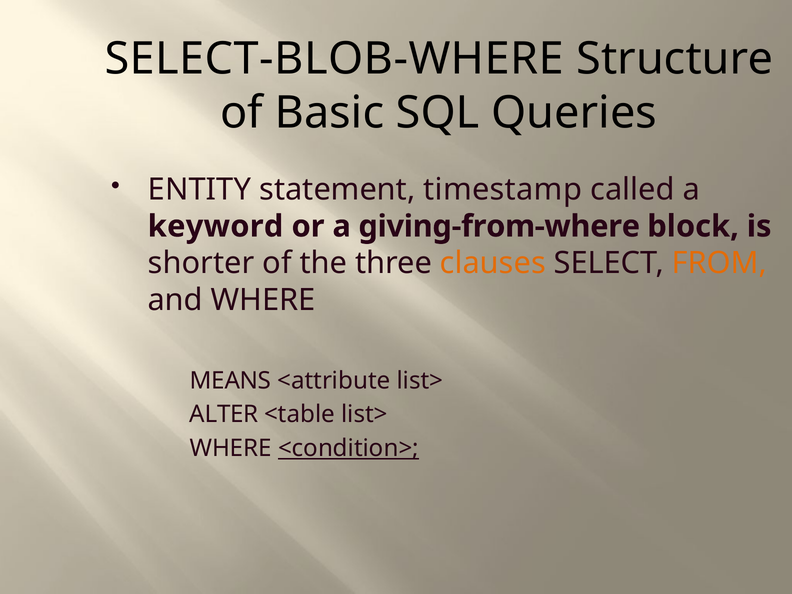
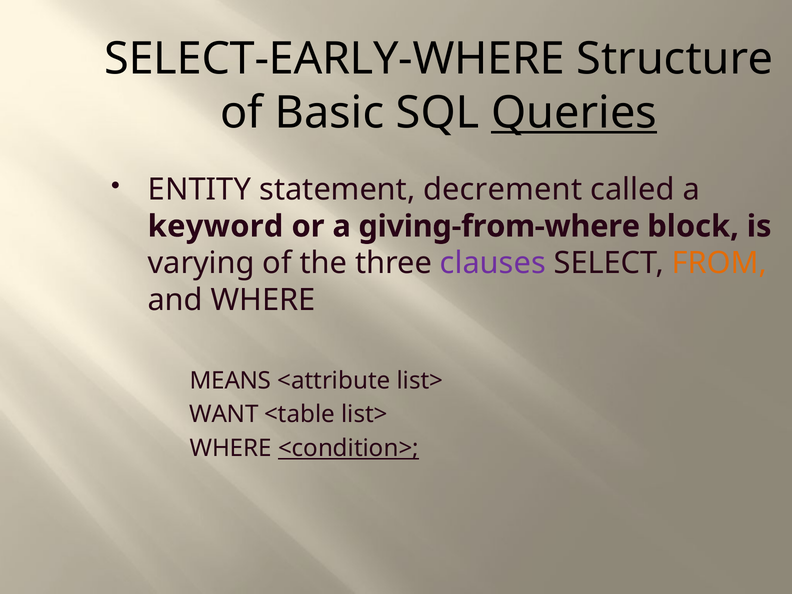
SELECT-BLOB-WHERE: SELECT-BLOB-WHERE -> SELECT-EARLY-WHERE (335, 59)
Queries underline: none -> present (574, 113)
timestamp: timestamp -> decrement (503, 189)
shorter: shorter -> varying (201, 263)
clauses colour: orange -> purple (493, 263)
ALTER: ALTER -> WANT (224, 414)
